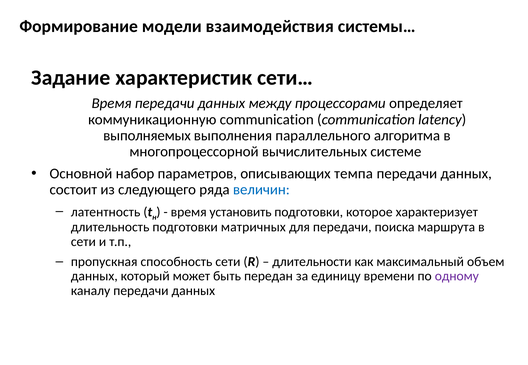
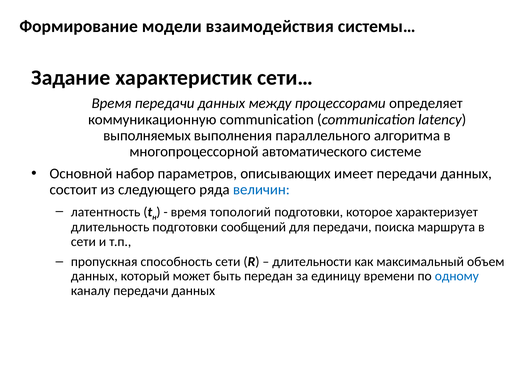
вычислительных: вычислительных -> автоматического (315, 152)
темпа: темпа -> имеет (354, 174)
установить: установить -> топологий (240, 212)
матричных: матричных -> сообщений (253, 227)
одному colour: purple -> blue (457, 277)
